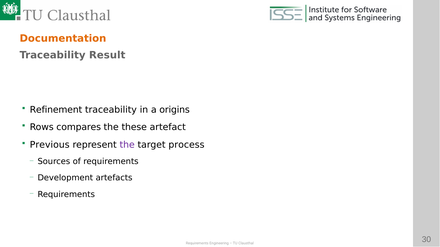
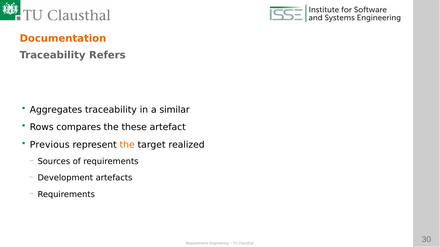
Result: Result -> Refers (107, 55)
Refinement: Refinement -> Aggregates (56, 110)
origins: origins -> similar (175, 110)
the colour: purple -> orange (127, 145)
process: process -> realized (187, 145)
